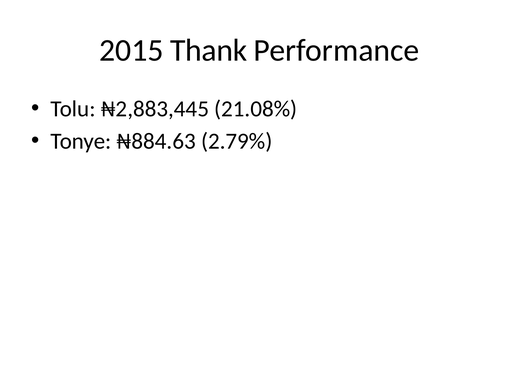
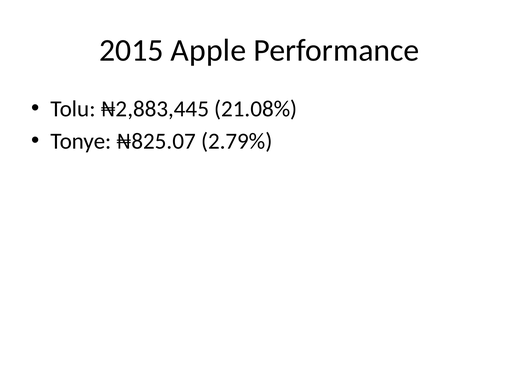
Thank: Thank -> Apple (208, 50)
₦884.63: ₦884.63 -> ₦825.07 (156, 141)
